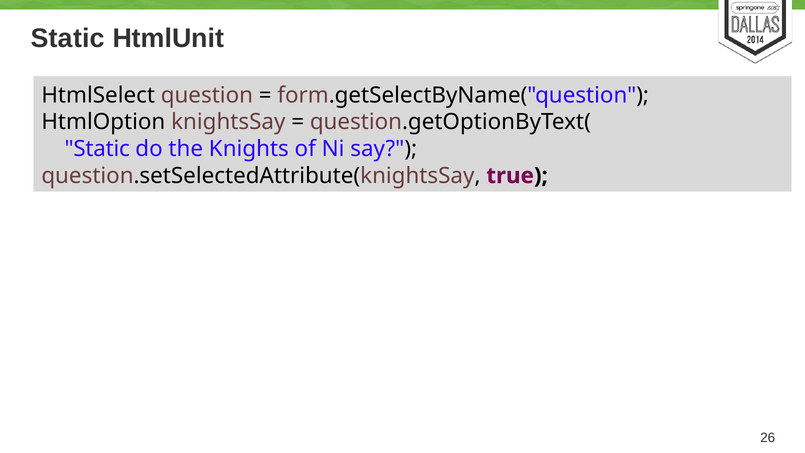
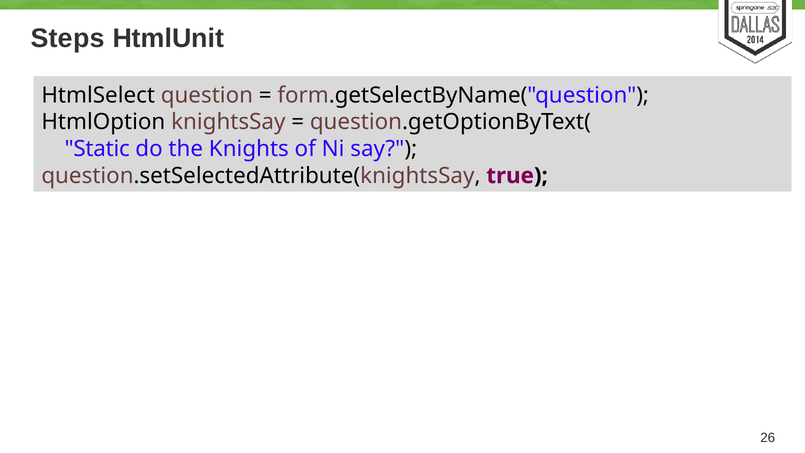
Static: Static -> Steps (68, 38)
